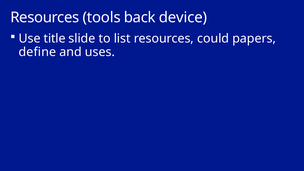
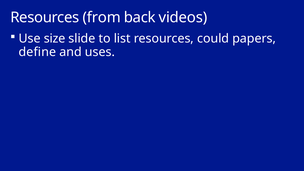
tools: tools -> from (102, 17)
device: device -> videos (183, 17)
title: title -> size (55, 39)
